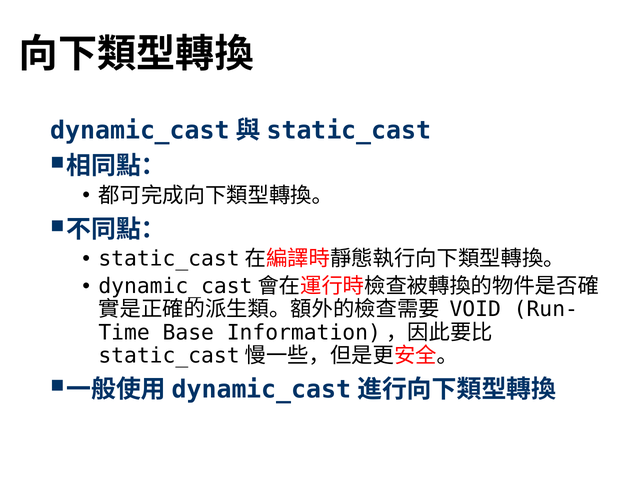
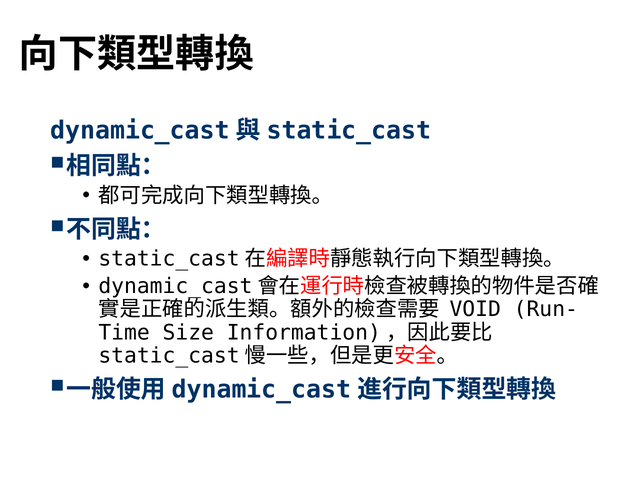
Base: Base -> Size (188, 332)
